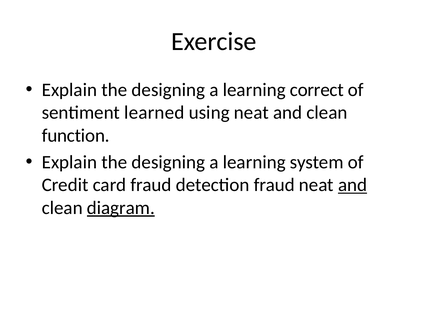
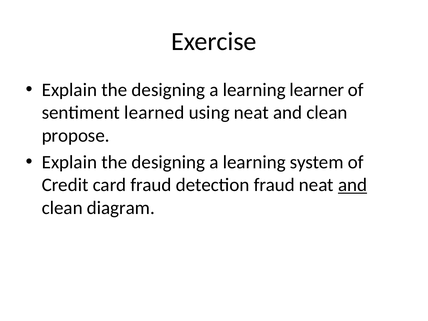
correct: correct -> learner (317, 90)
function: function -> propose (76, 135)
diagram underline: present -> none (121, 208)
